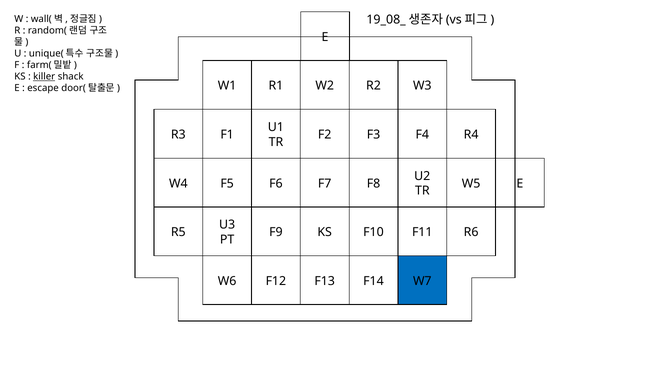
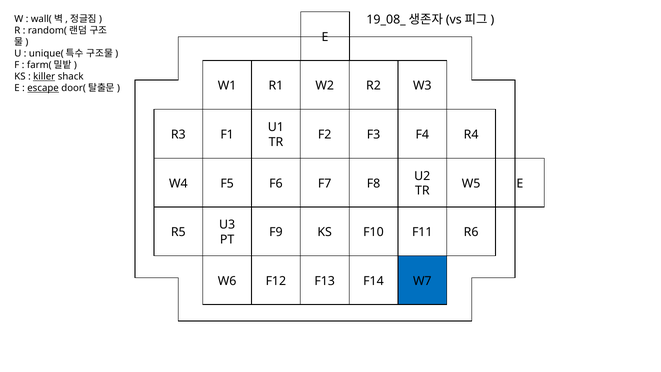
escape underline: none -> present (43, 88)
